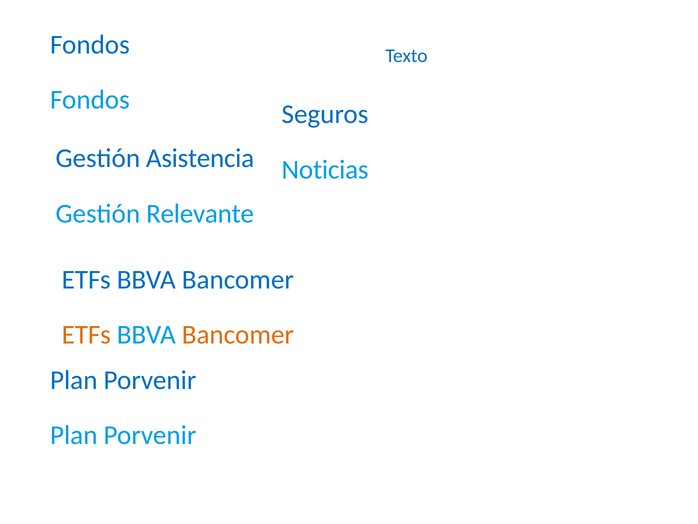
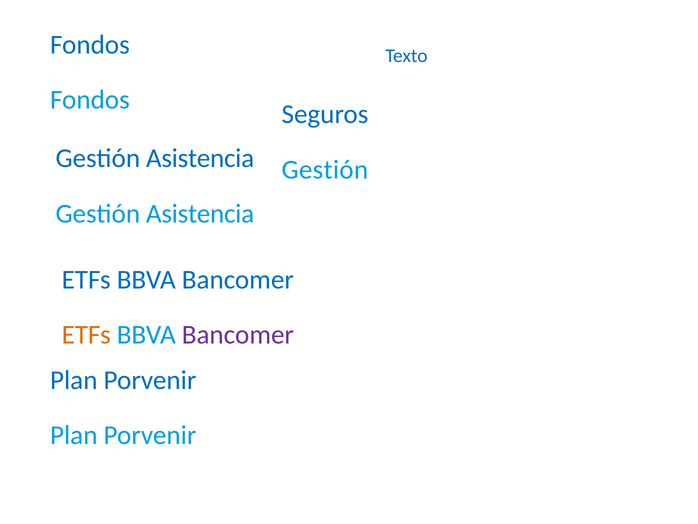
Noticias: Noticias -> Gestión (325, 169)
Relevante: Relevante -> Asistencia (200, 213)
Bancomer colour: orange -> purple (238, 334)
